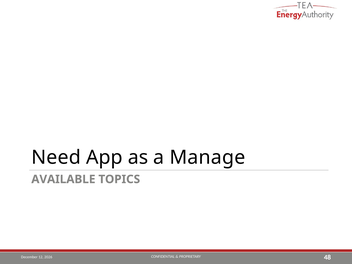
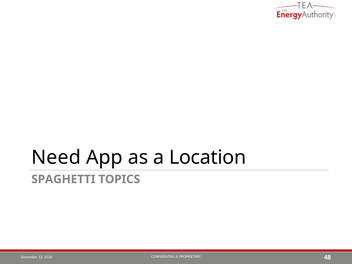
Manage: Manage -> Location (208, 158)
AVAILABLE: AVAILABLE -> SPAGHETTI (63, 179)
